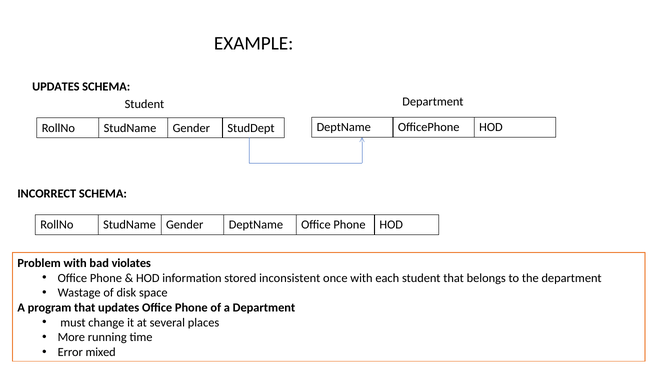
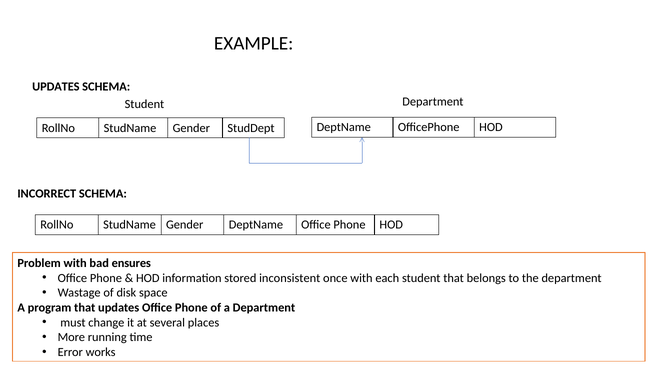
violates: violates -> ensures (131, 263)
mixed: mixed -> works (101, 352)
